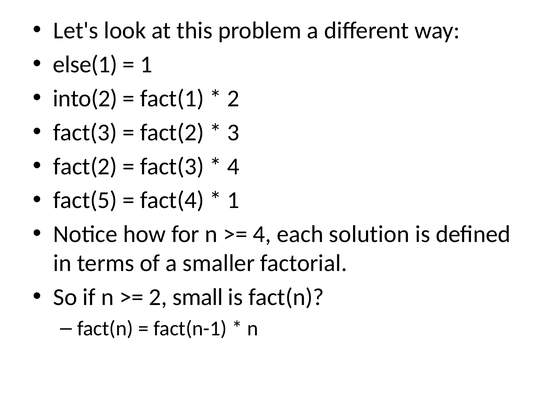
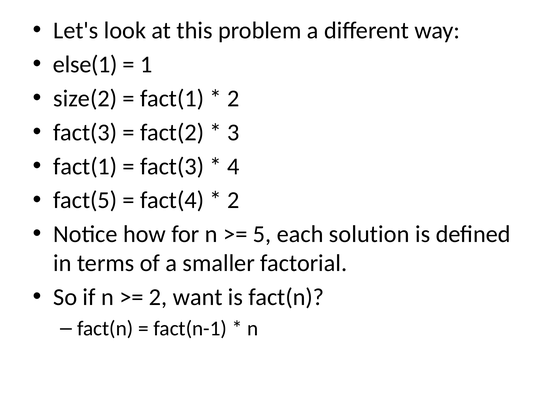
into(2: into(2 -> size(2 (85, 99)
fact(2: fact(2 -> fact(1 (85, 167)
1: 1 -> 2 (233, 201)
4: 4 -> 5 (262, 235)
small: small -> want (198, 298)
